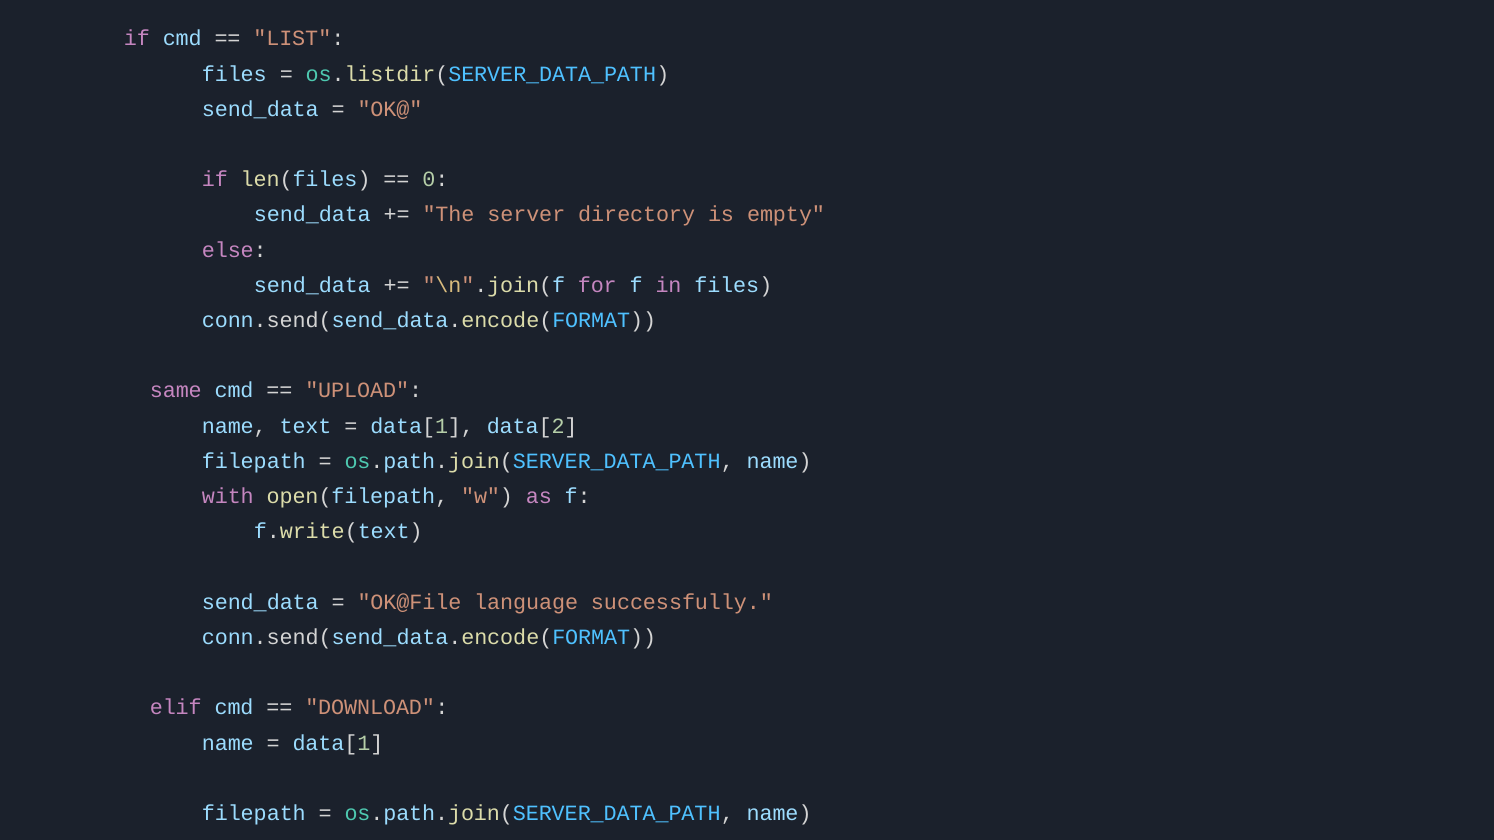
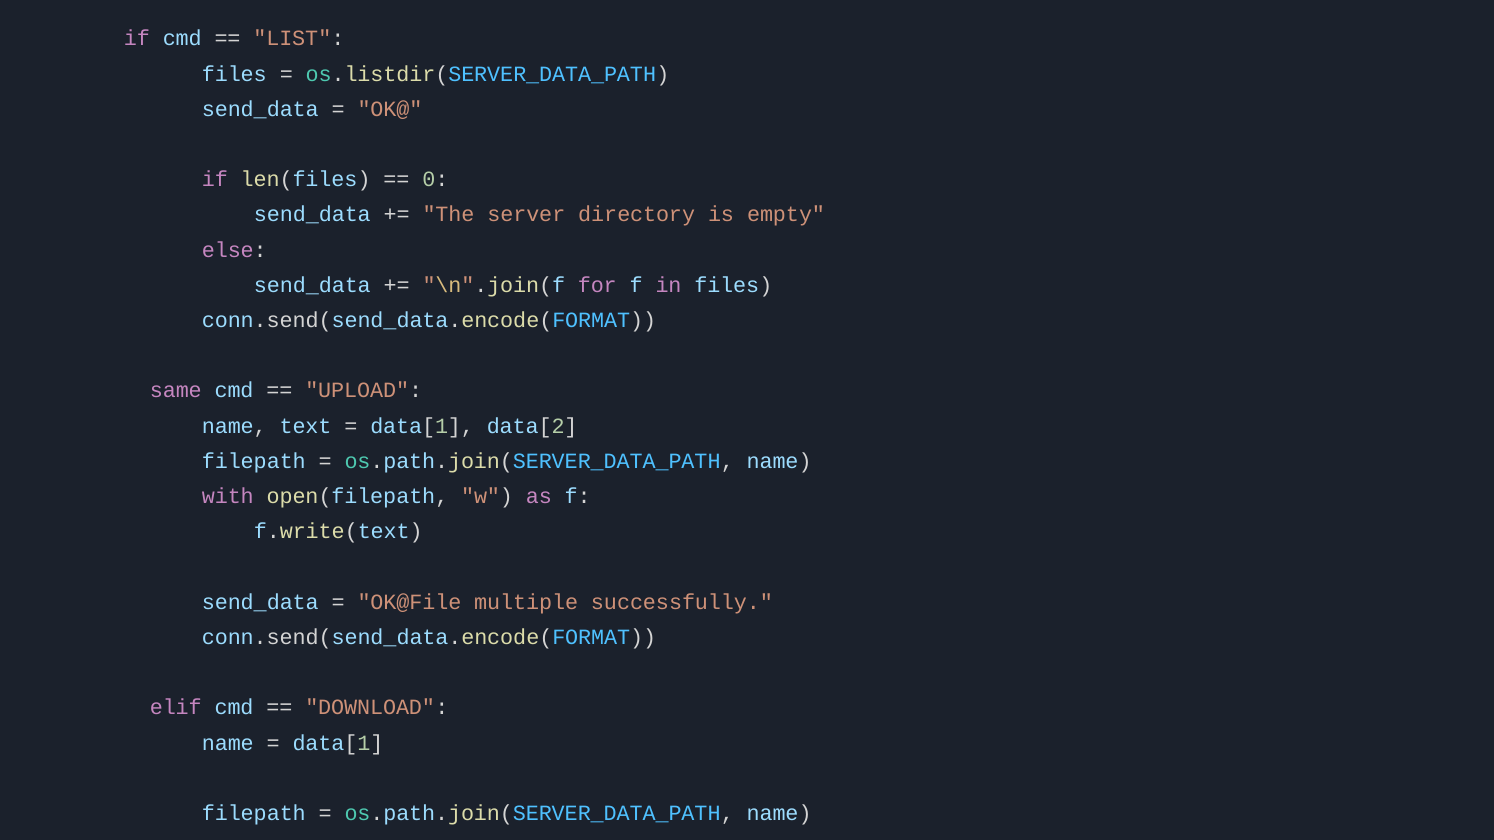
language: language -> multiple (526, 602)
